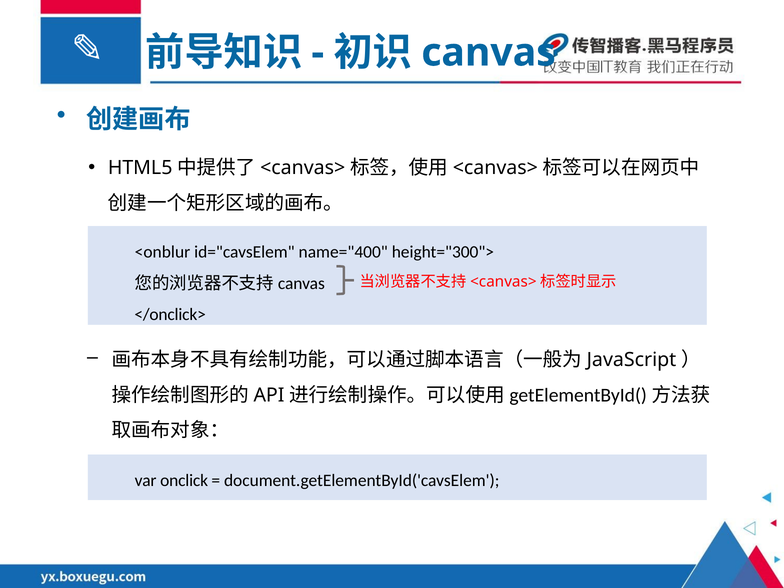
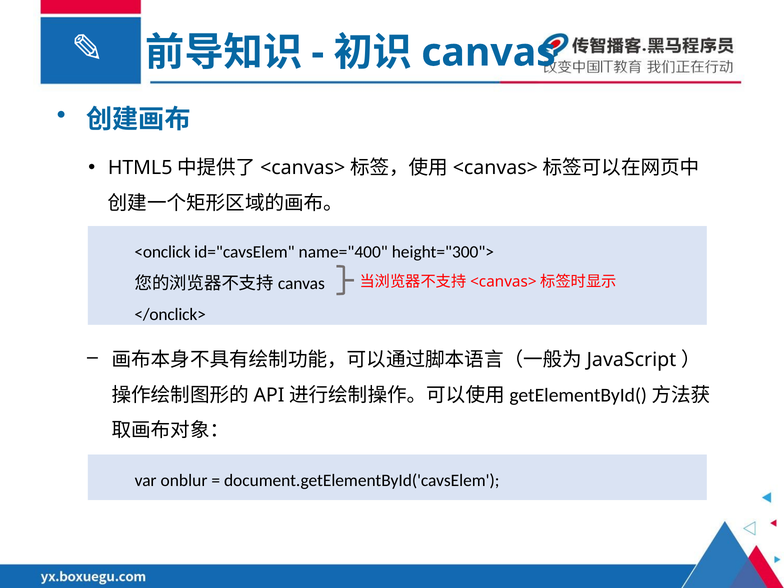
<onblur: <onblur -> <onclick (163, 252)
onclick: onclick -> onblur (184, 480)
